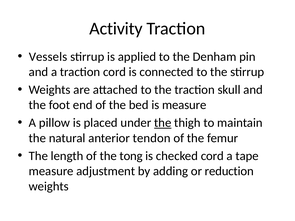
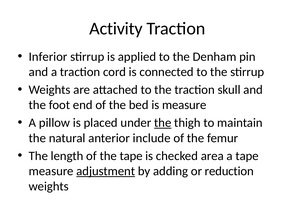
Vessels: Vessels -> Inferior (48, 57)
tendon: tendon -> include (152, 138)
the tong: tong -> tape (131, 156)
checked cord: cord -> area (212, 156)
adjustment underline: none -> present (106, 171)
